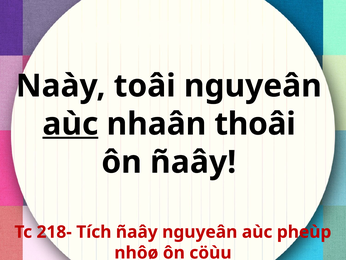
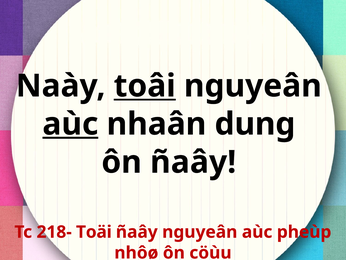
toâi underline: none -> present (145, 86)
thoâi: thoâi -> dung (255, 124)
Tích: Tích -> Toäi (94, 232)
